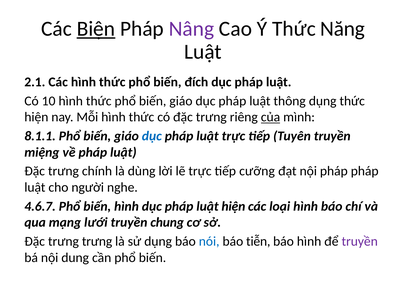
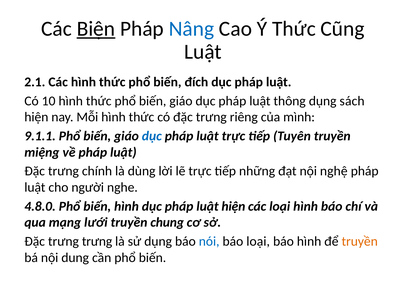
Nâng colour: purple -> blue (191, 29)
Năng: Năng -> Cũng (343, 29)
dụng thức: thức -> sách (352, 101)
của underline: present -> none (271, 117)
8.1.1: 8.1.1 -> 9.1.1 (40, 136)
cưỡng: cưỡng -> những (257, 171)
nội pháp: pháp -> nghệ (334, 171)
4.6.7: 4.6.7 -> 4.8.0 (40, 207)
báo tiễn: tiễn -> loại (258, 242)
truyền colour: purple -> orange (360, 242)
